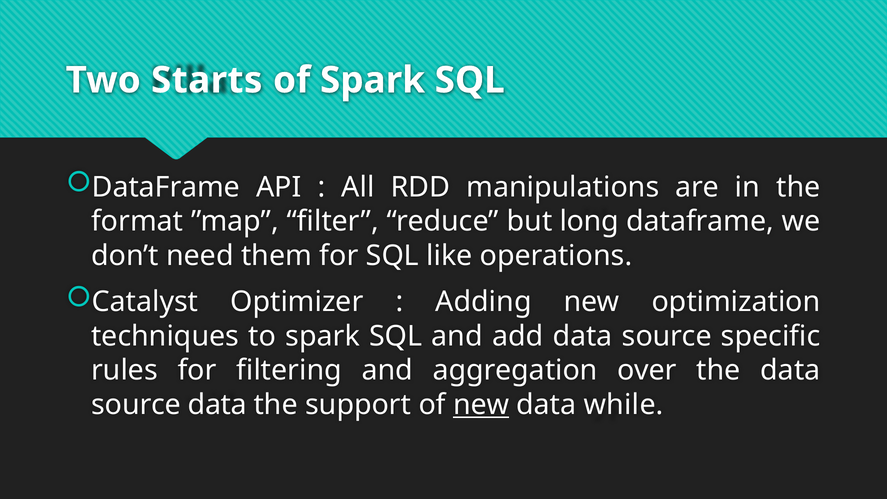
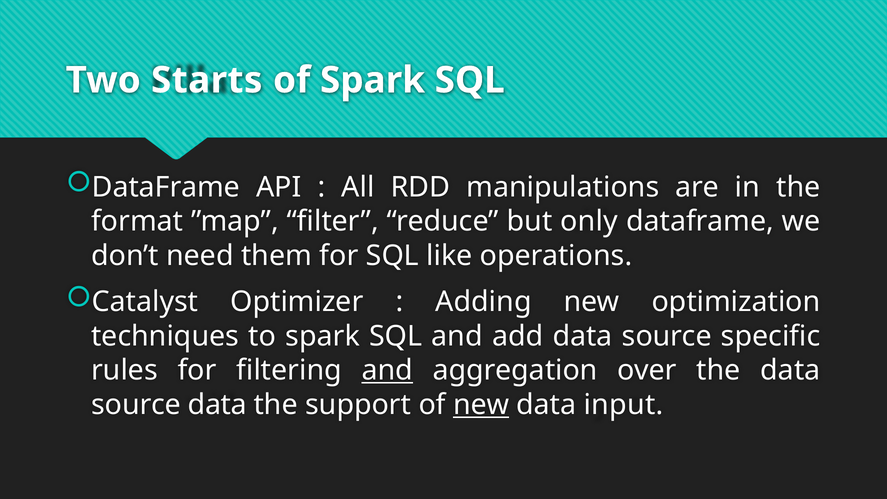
long: long -> only (589, 221)
and underline: none -> present (387, 370)
while: while -> input (624, 405)
